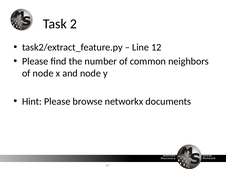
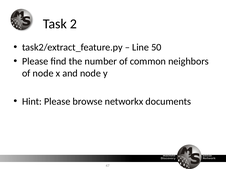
12: 12 -> 50 (156, 47)
